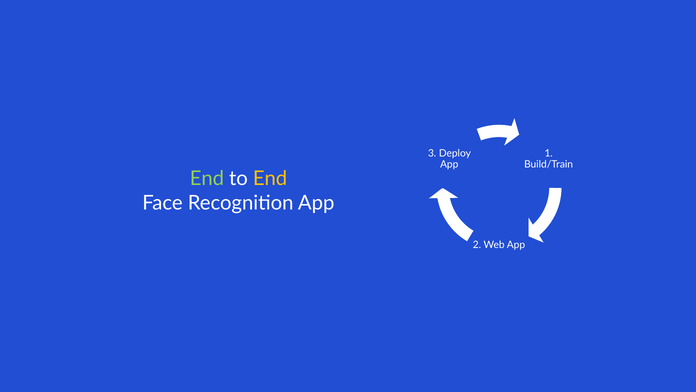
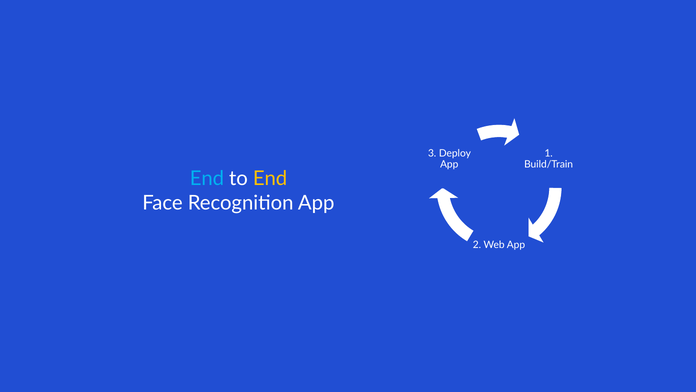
End colour: light green -> light blue (207, 179)
